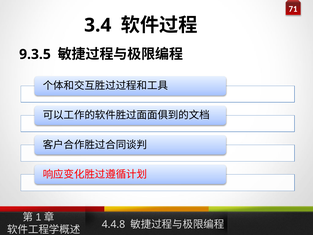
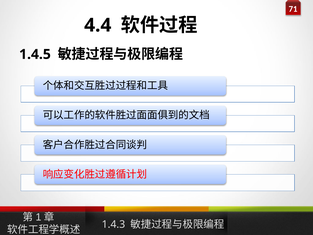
3.4: 3.4 -> 4.4 (98, 25)
9.3.5: 9.3.5 -> 1.4.5 (35, 54)
4.4.8: 4.4.8 -> 1.4.3 (113, 224)
